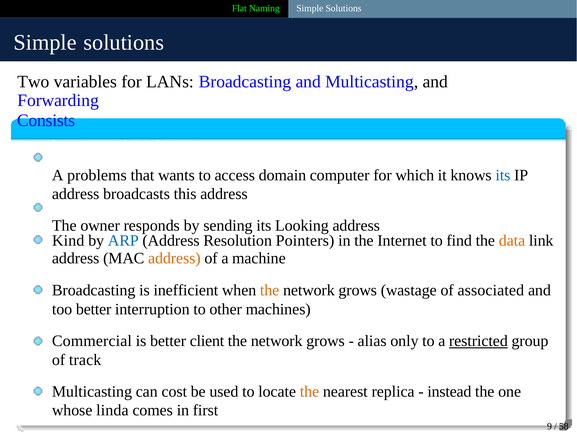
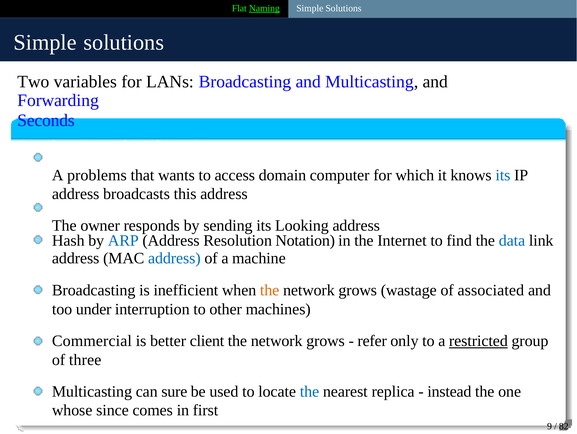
Naming underline: none -> present (264, 8)
Consists: Consists -> Seconds (46, 120)
Kind: Kind -> Hash (68, 240)
Pointers: Pointers -> Notation (305, 240)
data colour: orange -> blue (512, 240)
address colour: orange -> blue (174, 258)
too better: better -> under (94, 309)
alias: alias -> refer (372, 341)
track: track -> three (85, 360)
cost: cost -> sure (174, 391)
the colour: orange -> blue (310, 391)
linda: linda -> since (113, 410)
58: 58 -> 82 (564, 426)
